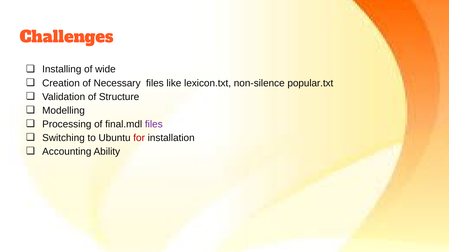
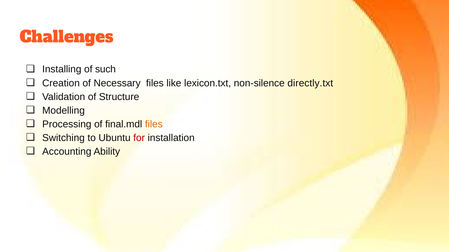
wide: wide -> such (105, 70)
popular.txt: popular.txt -> directly.txt (310, 83)
files colour: purple -> orange (154, 124)
